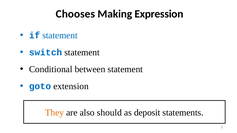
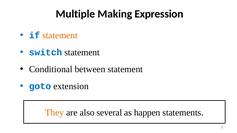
Chooses: Chooses -> Multiple (75, 14)
statement colour: blue -> orange (60, 35)
should: should -> several (109, 113)
deposit: deposit -> happen (147, 113)
